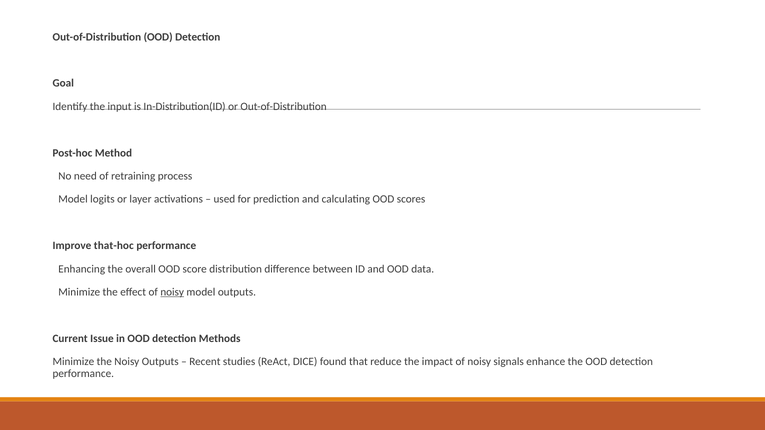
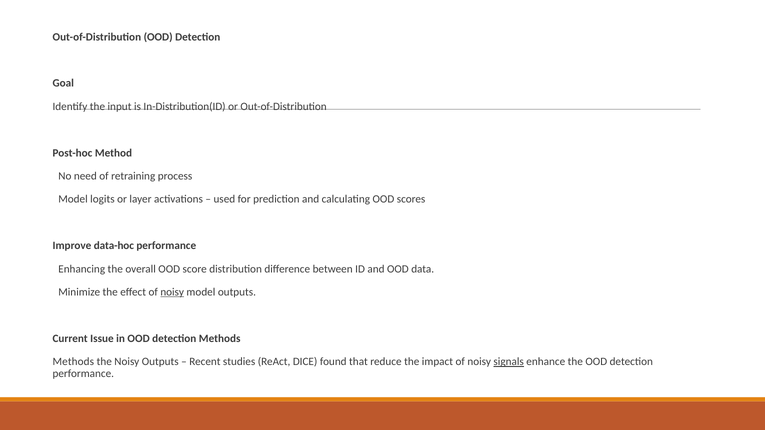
that-hoc: that-hoc -> data-hoc (114, 246)
Minimize: Minimize -> Methods (73, 362)
signals underline: none -> present (509, 362)
